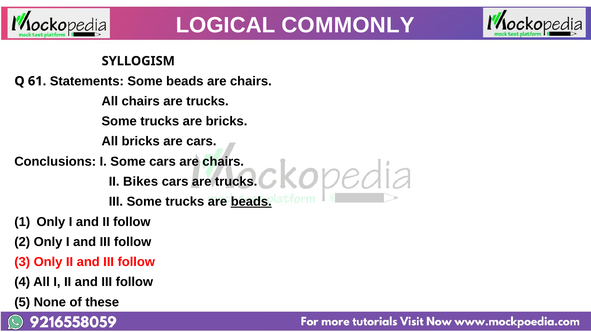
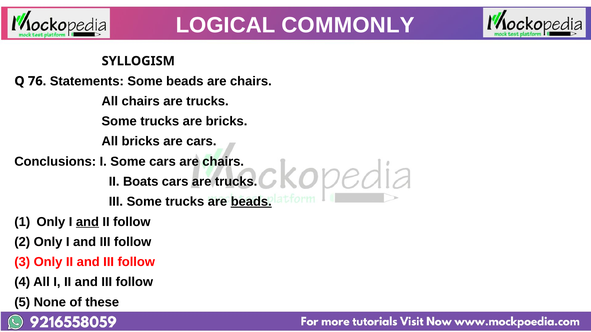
61: 61 -> 76 (35, 81)
Bikes: Bikes -> Boats (141, 182)
and underline: none -> present (87, 222)
